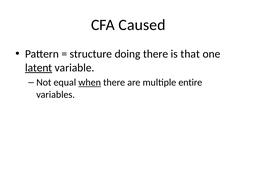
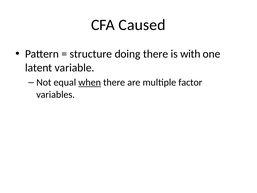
that: that -> with (190, 54)
latent underline: present -> none (39, 68)
entire: entire -> factor (190, 82)
